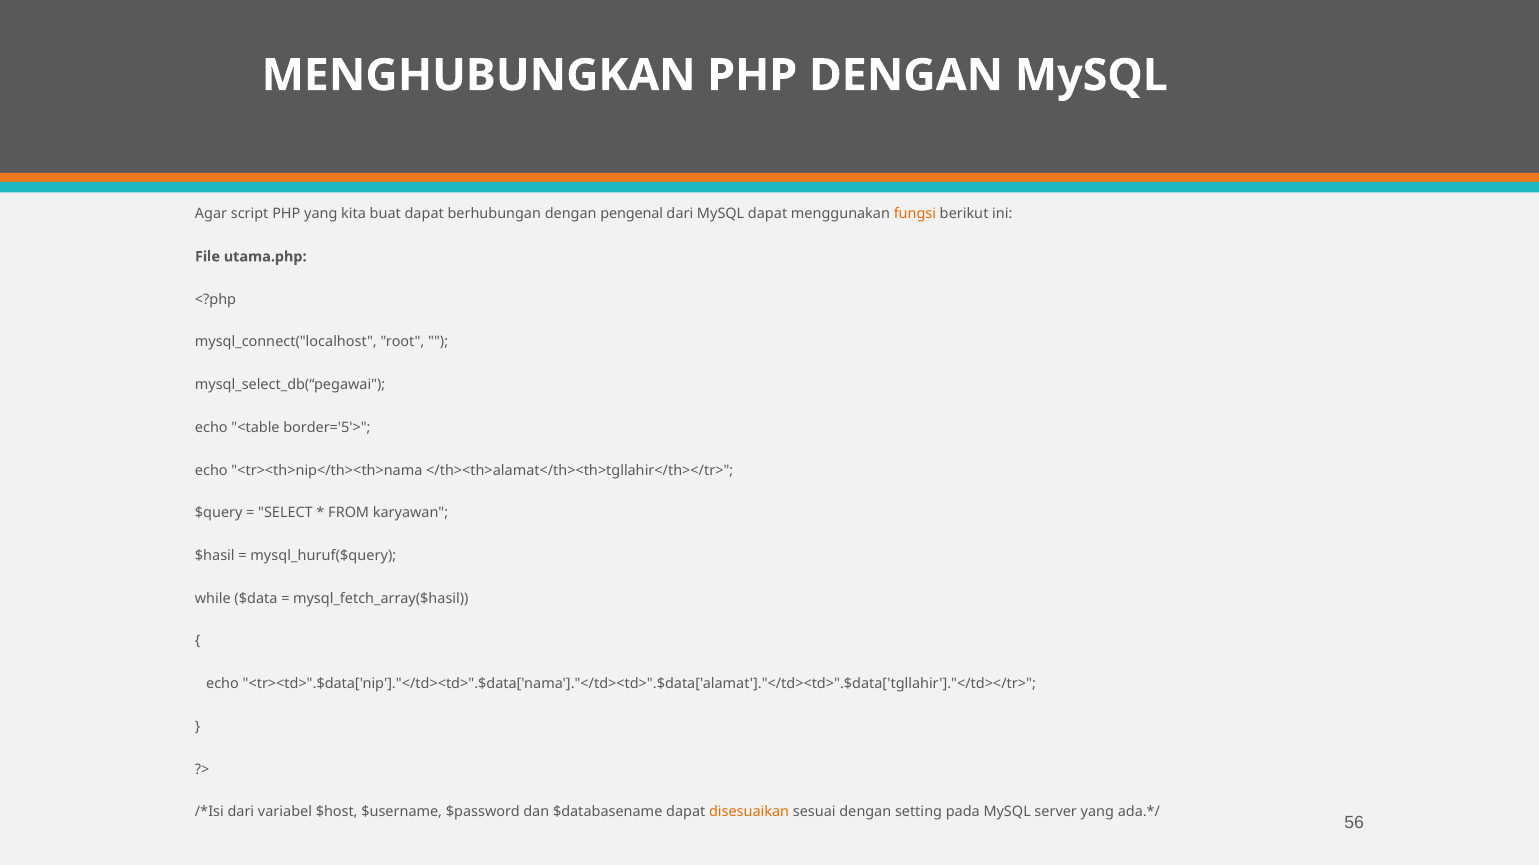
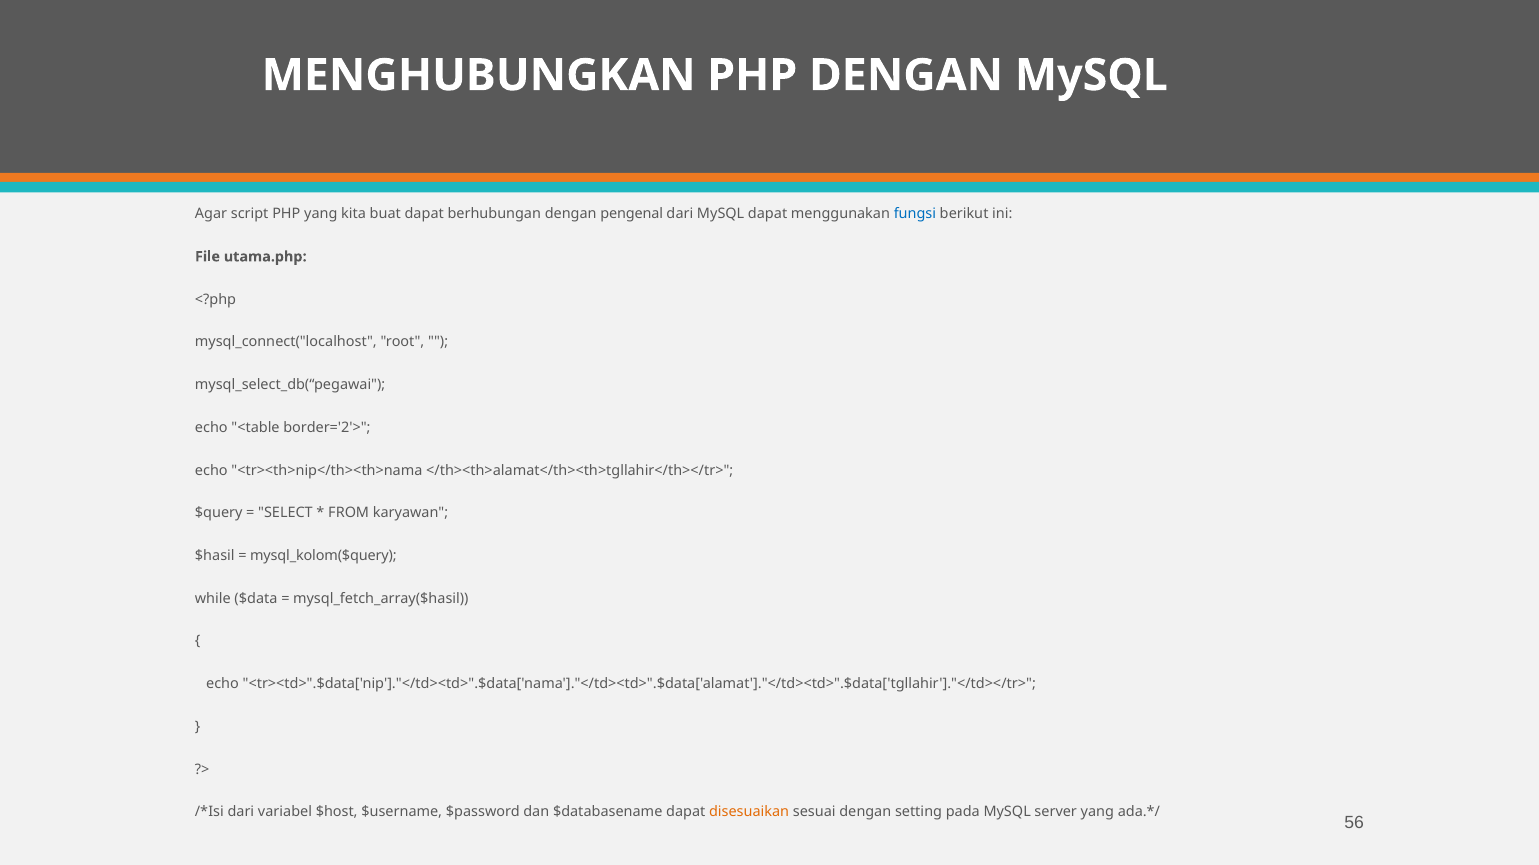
fungsi colour: orange -> blue (915, 214)
border='5'>: border='5'> -> border='2'> (327, 428)
mysql_huruf($query: mysql_huruf($query -> mysql_kolom($query (323, 556)
